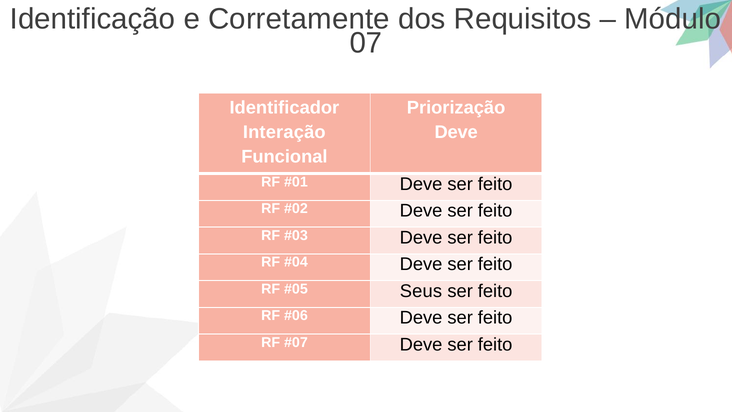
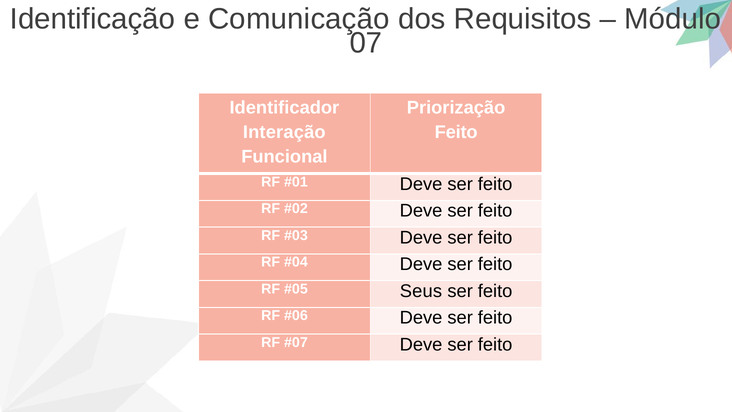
Corretamente: Corretamente -> Comunicação (299, 19)
Deve: Deve -> Feito (456, 132)
